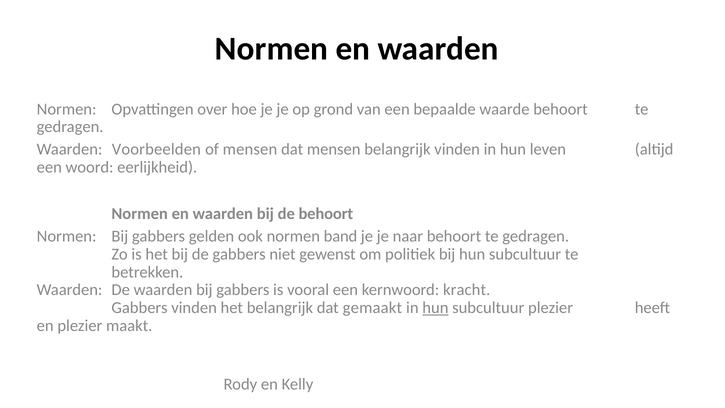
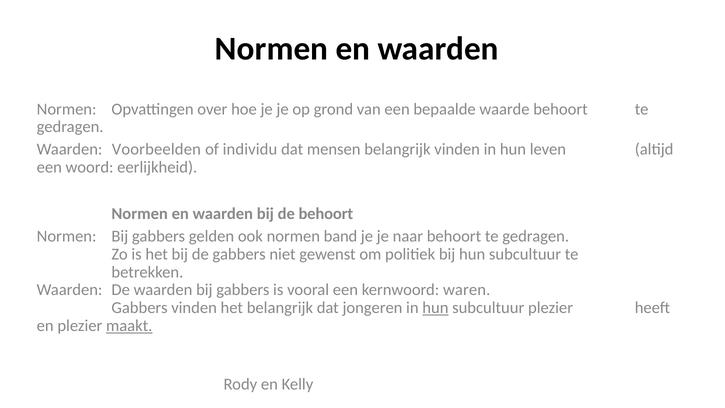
of mensen: mensen -> individu (250, 149)
kracht: kracht -> waren (467, 290)
gemaakt: gemaakt -> jongeren (373, 308)
maakt underline: none -> present (129, 326)
